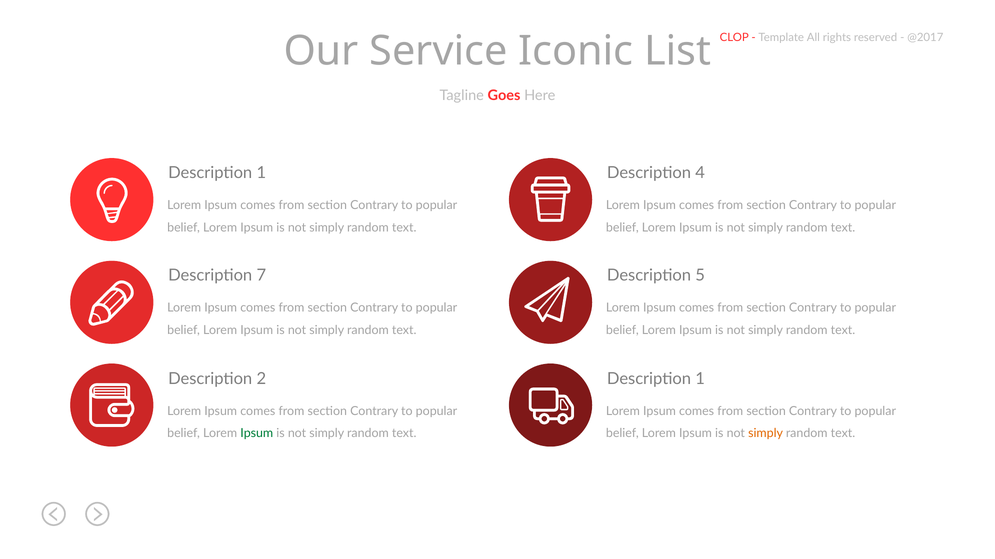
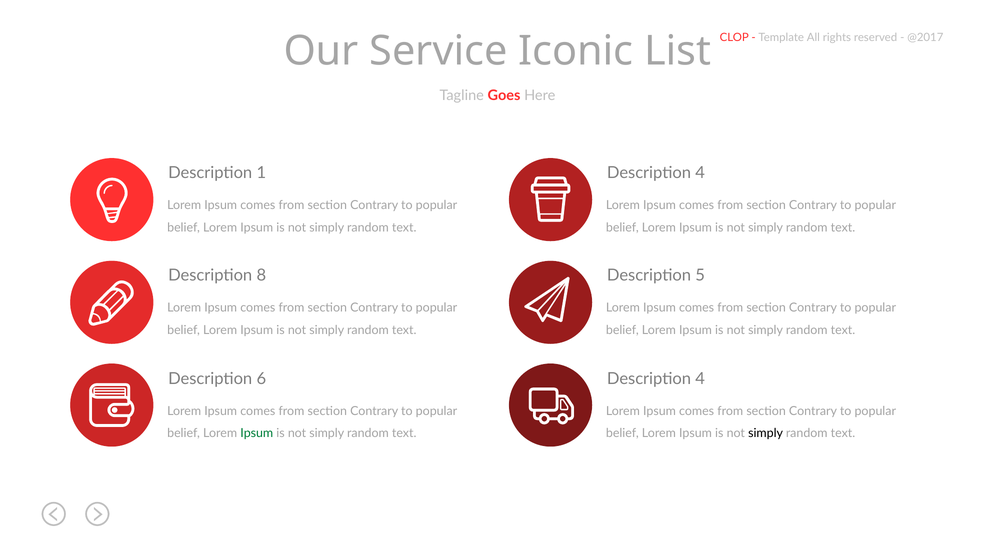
7: 7 -> 8 (261, 276)
2: 2 -> 6 (261, 379)
1: 1 -> 4 (700, 379)
simply colour: orange -> black (766, 434)
